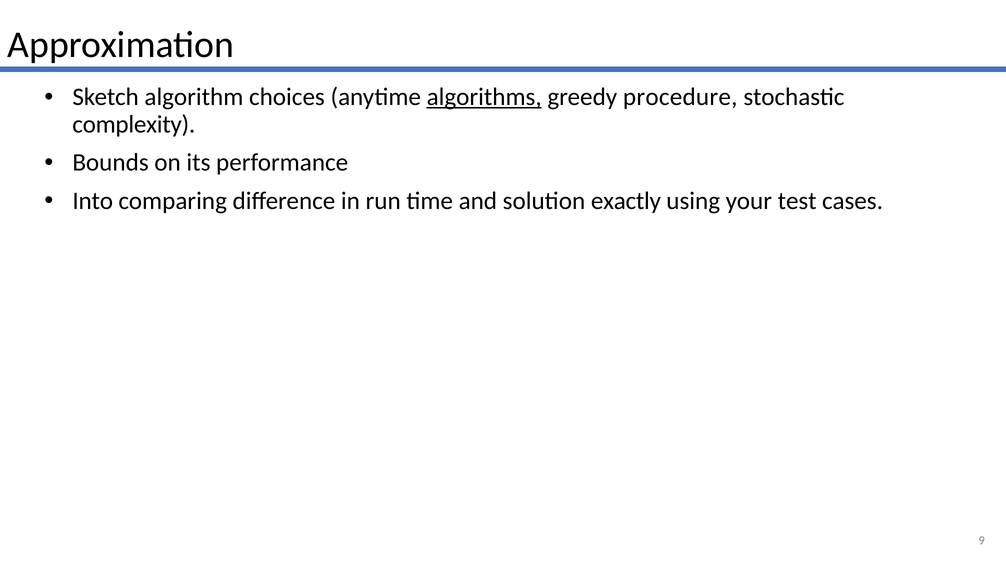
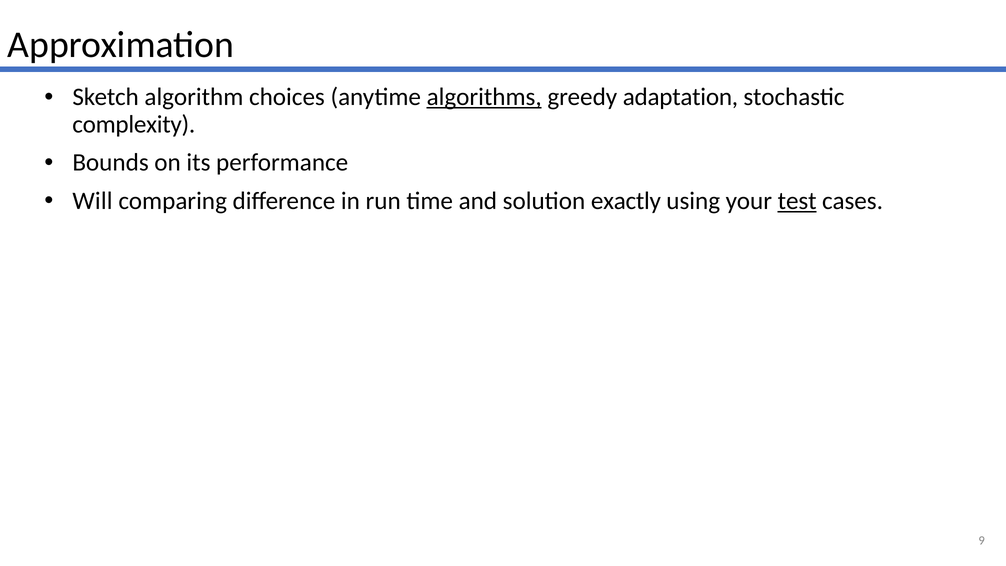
procedure: procedure -> adaptation (680, 97)
Into: Into -> Will (93, 201)
test underline: none -> present (797, 201)
